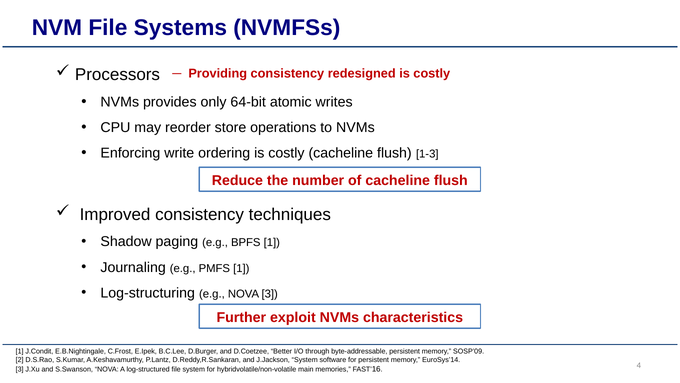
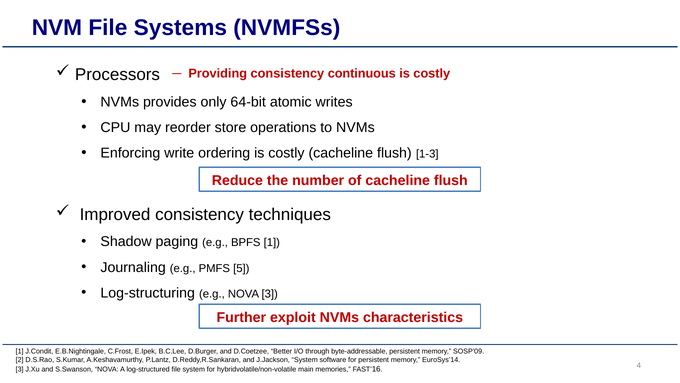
redesigned: redesigned -> continuous (362, 73)
PMFS 1: 1 -> 5 (241, 268)
